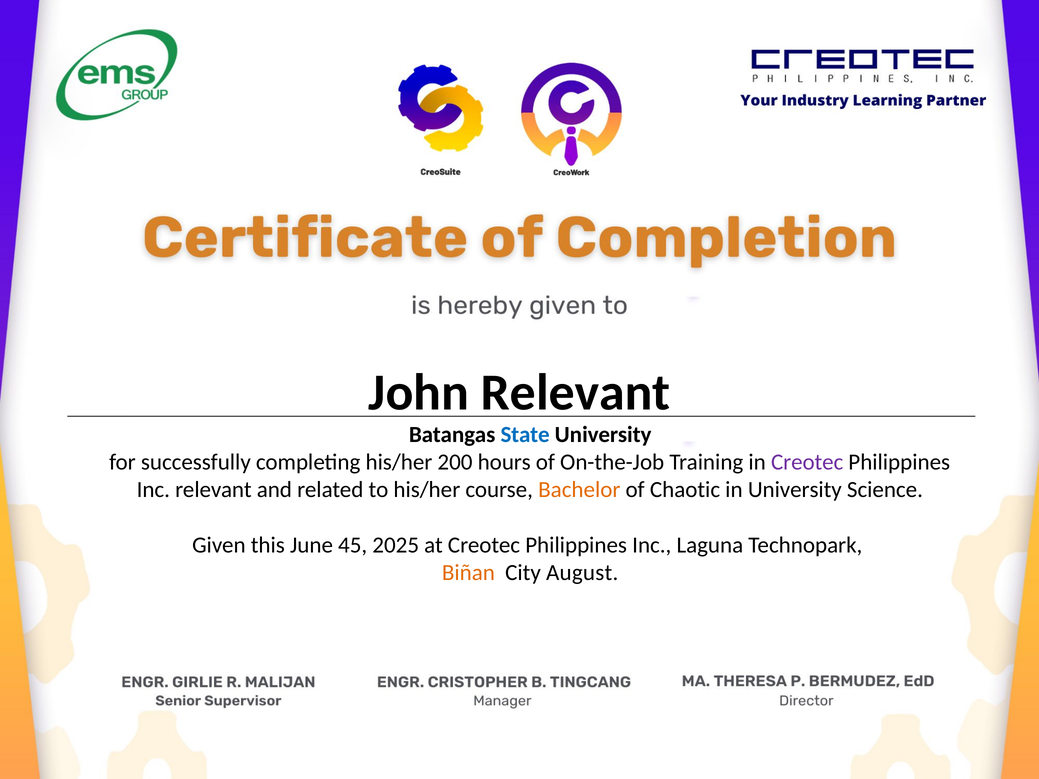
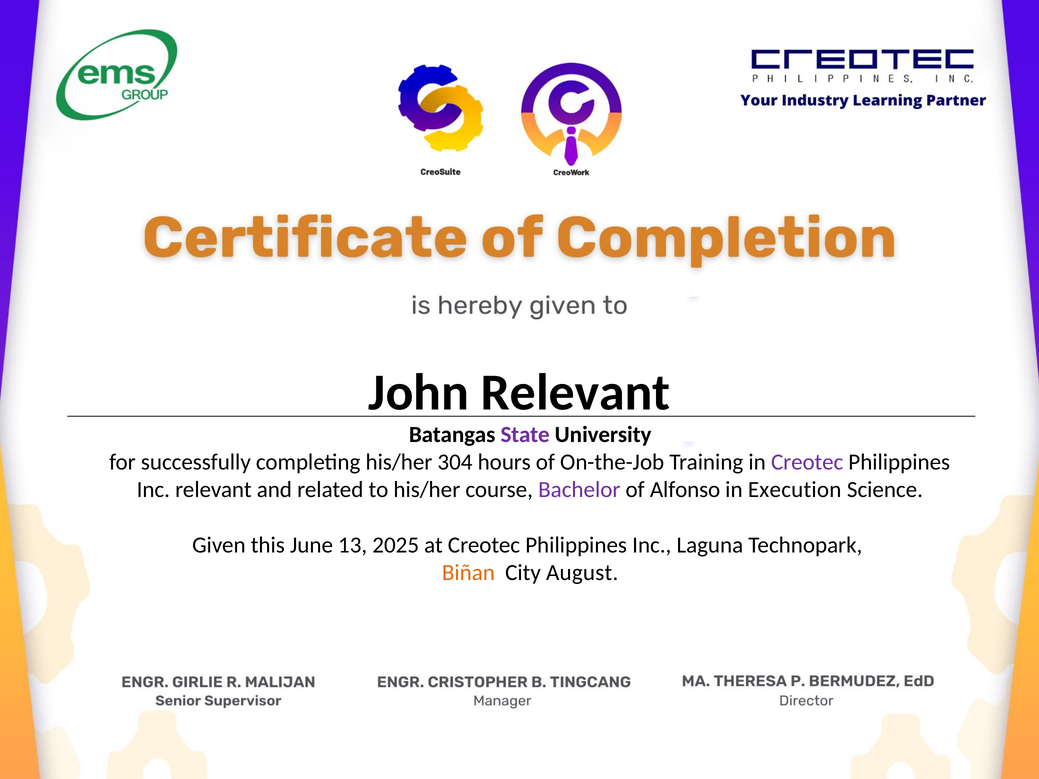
State colour: blue -> purple (525, 435)
200: 200 -> 304 (455, 462)
Bachelor colour: orange -> purple (579, 490)
Chaotic: Chaotic -> Alfonso (685, 490)
in University: University -> Execution (795, 490)
45: 45 -> 13 (353, 545)
